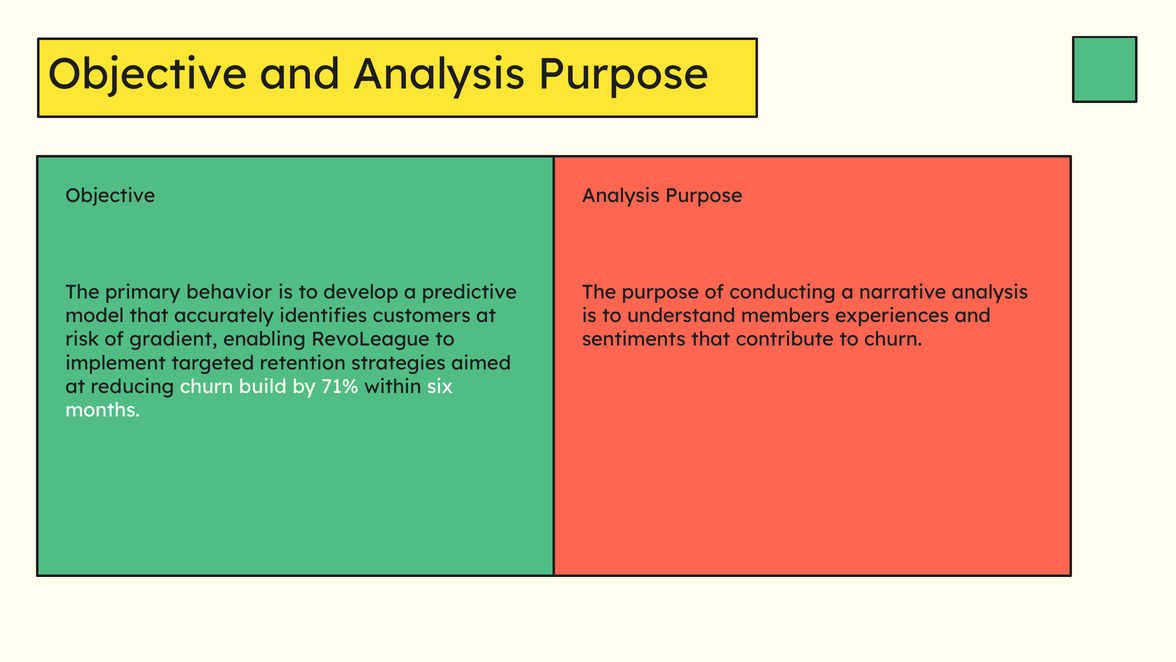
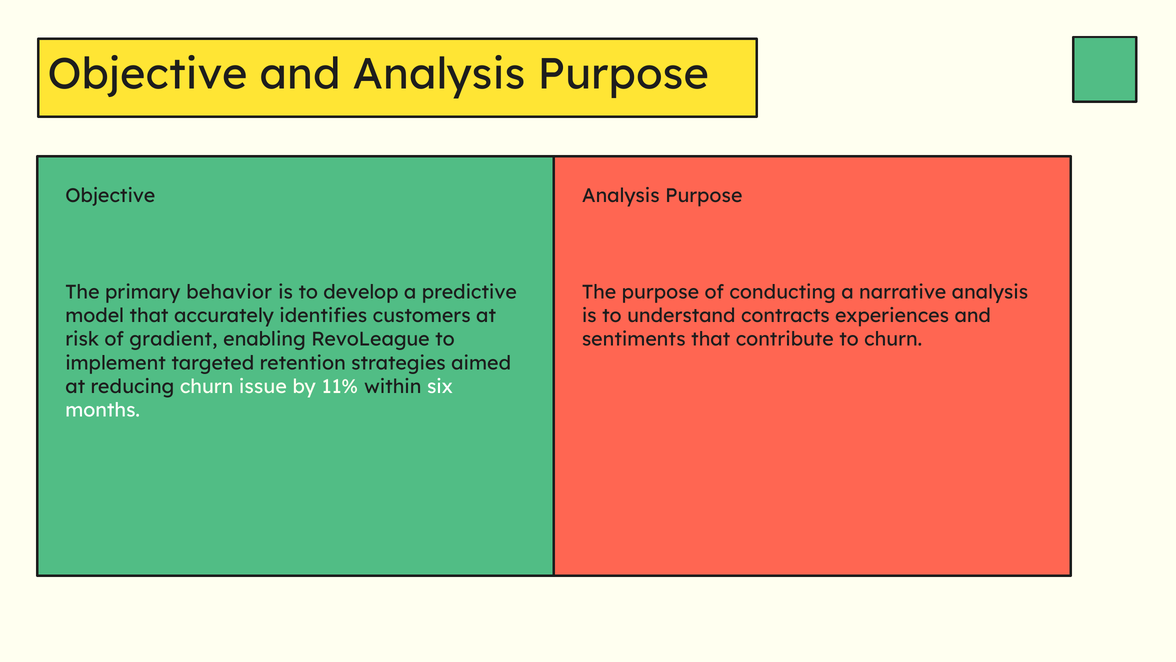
members: members -> contracts (785, 316)
build: build -> issue (263, 386)
71%: 71% -> 11% (340, 386)
